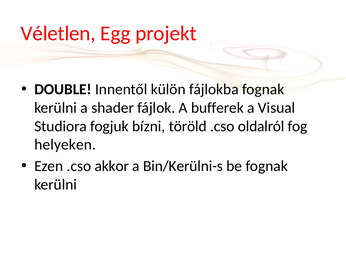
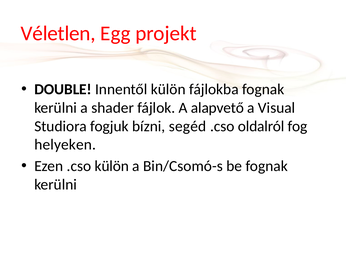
bufferek: bufferek -> alapvető (217, 108)
töröld: töröld -> segéd (188, 126)
.cso akkor: akkor -> külön (112, 166)
Bin/Kerülni-s: Bin/Kerülni-s -> Bin/Csomó-s (183, 166)
